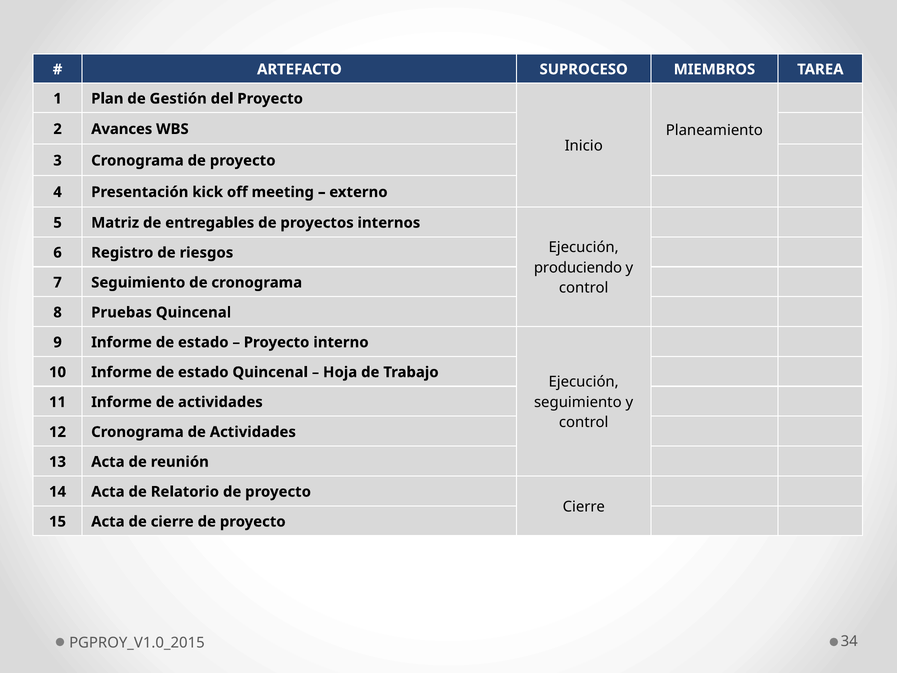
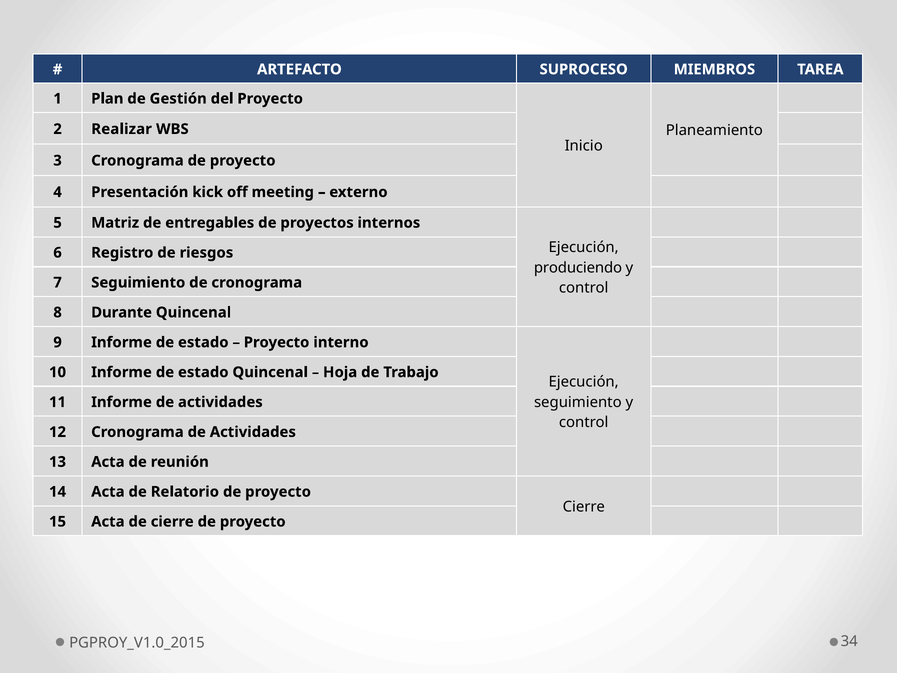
Avances: Avances -> Realizar (122, 129)
Pruebas: Pruebas -> Durante (122, 312)
